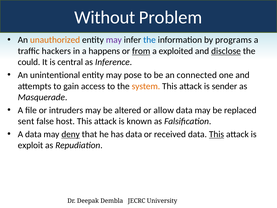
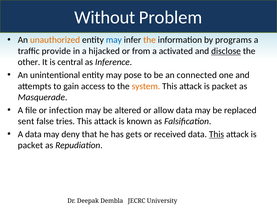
may colour: purple -> blue (114, 40)
the colour: blue -> orange (149, 40)
hackers: hackers -> provide (56, 51)
happens: happens -> hijacked (104, 51)
from underline: present -> none (141, 51)
exploited: exploited -> activated (176, 51)
could: could -> other (29, 62)
sender: sender -> packet (224, 86)
intruders: intruders -> infection (66, 110)
host: host -> tries (65, 121)
deny underline: present -> none (71, 134)
has data: data -> gets (134, 134)
exploit: exploit -> packet (30, 145)
